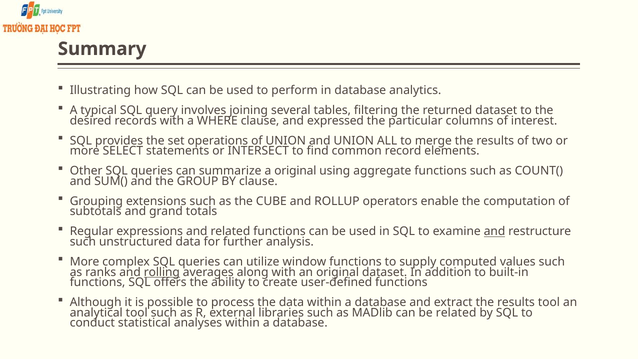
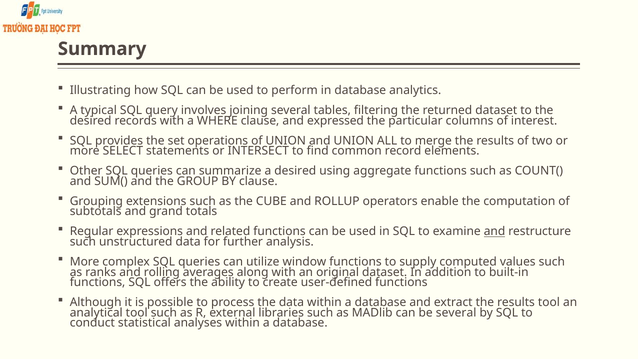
a original: original -> desired (295, 171)
rolling underline: present -> none (162, 272)
be related: related -> several (456, 313)
